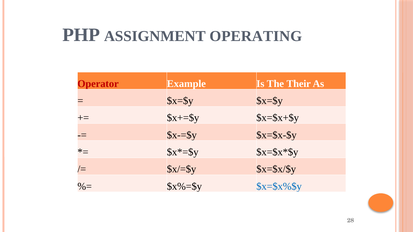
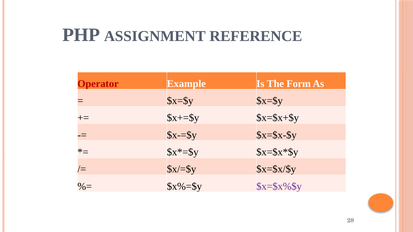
OPERATING: OPERATING -> REFERENCE (256, 36)
Their: Their -> Form (299, 84)
$x=$x%$y colour: blue -> purple (279, 187)
